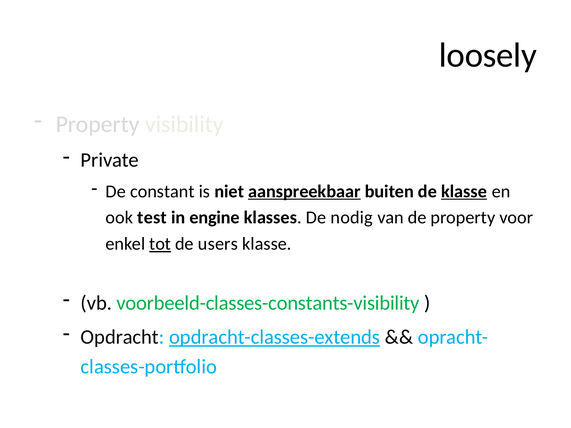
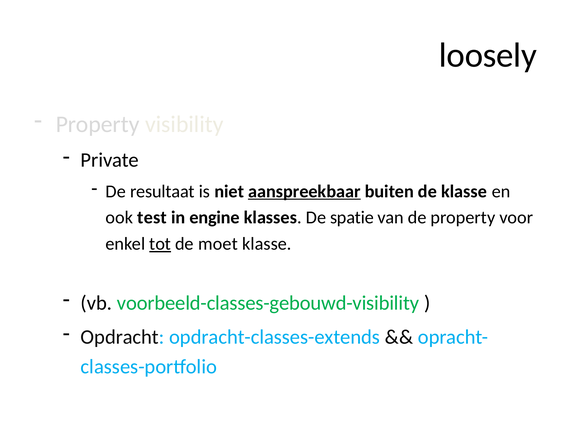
constant: constant -> resultaat (162, 192)
klasse underline: present -> none (464, 192)
nodig: nodig -> spatie (352, 218)
users: users -> moet (218, 244)
voorbeeld-classes-constants-visibility: voorbeeld-classes-constants-visibility -> voorbeeld-classes-gebouwd-visibility (268, 303)
opdracht-classes-extends underline: present -> none (275, 337)
